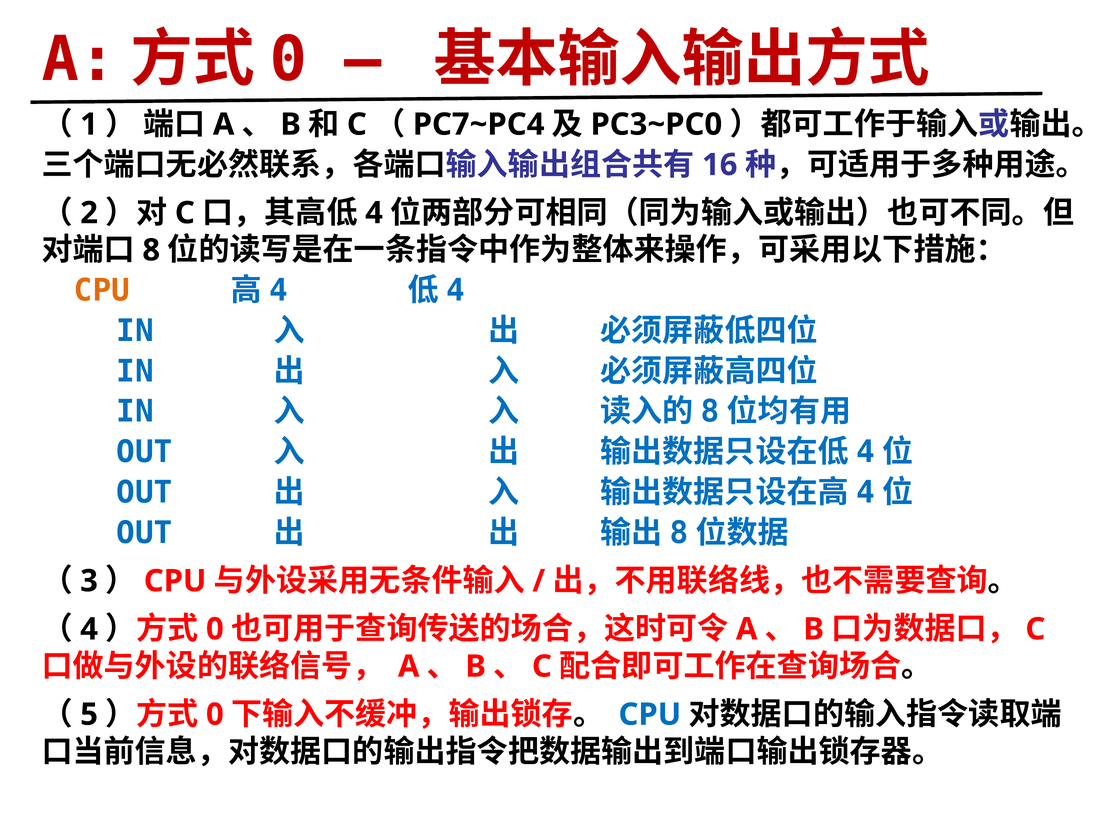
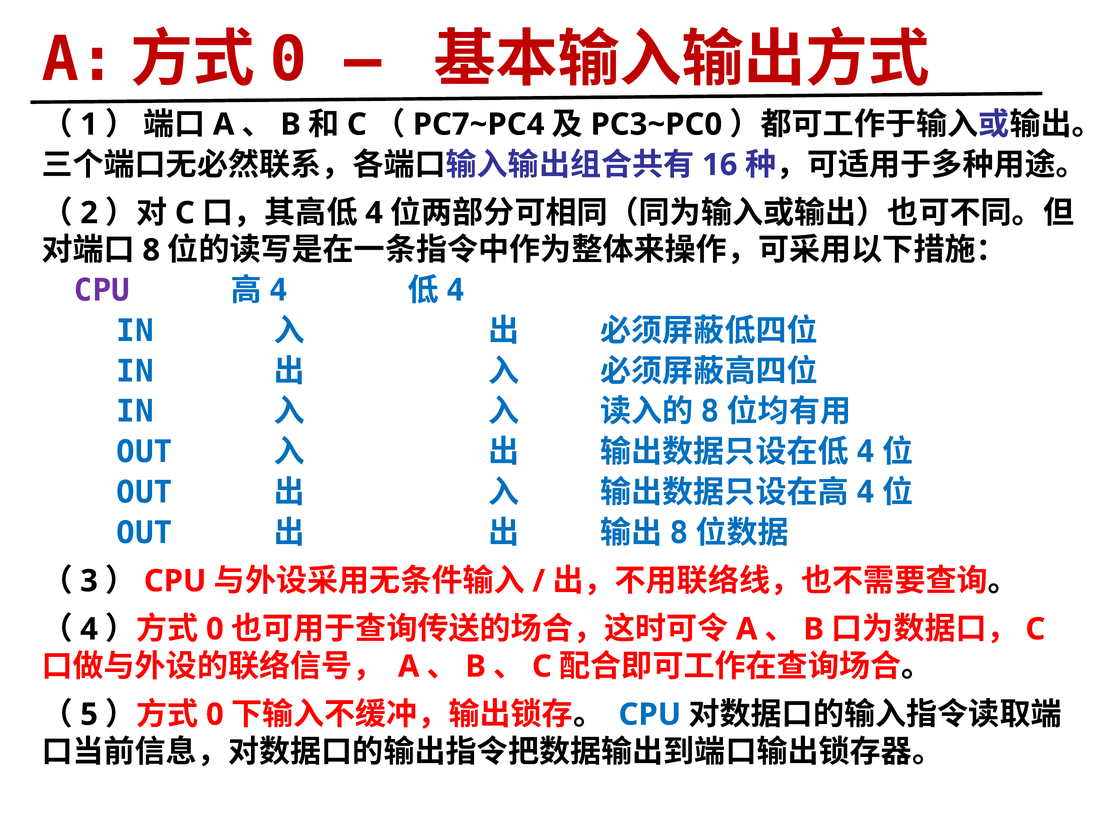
CPU colour: orange -> purple (102, 291)
